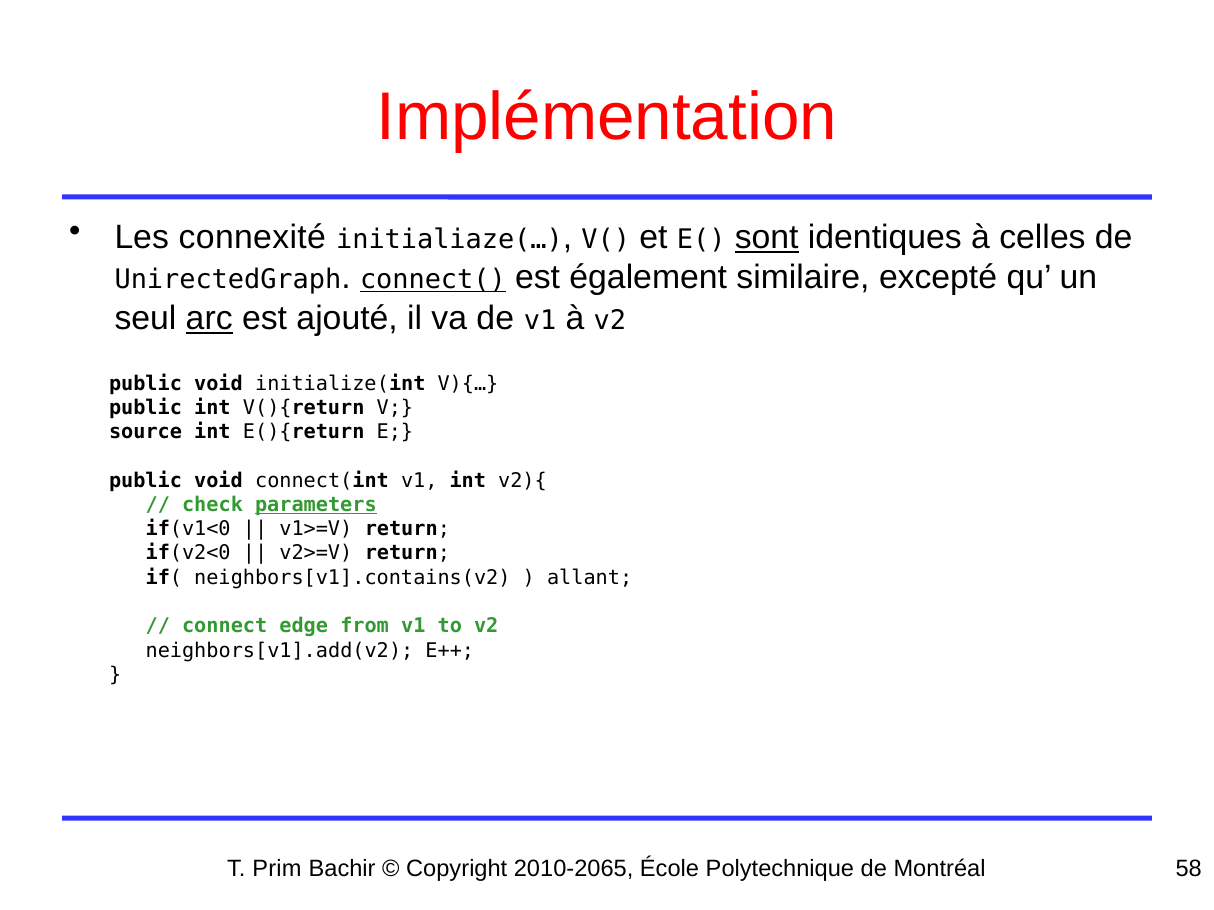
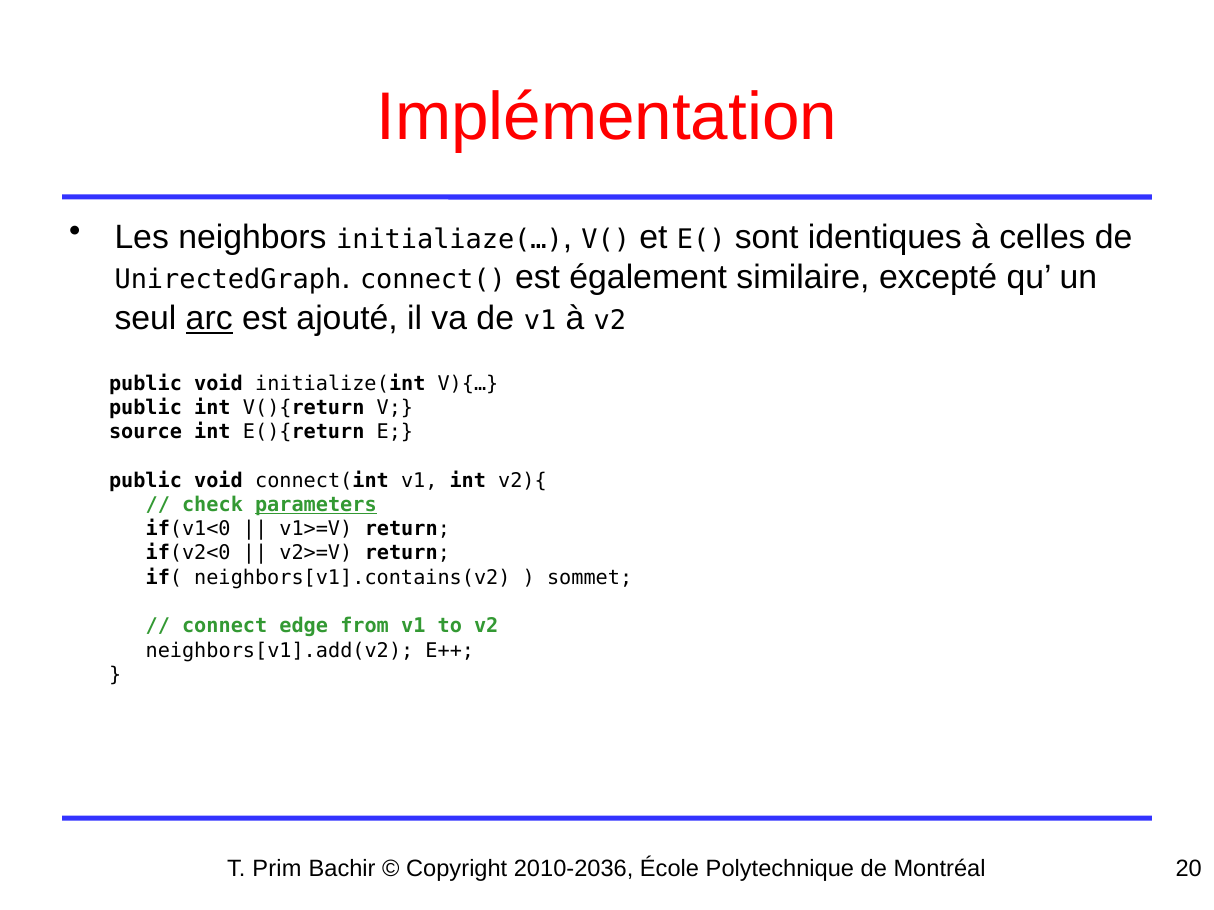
connexité: connexité -> neighbors (252, 237)
sont underline: present -> none (767, 237)
connect( underline: present -> none (433, 280)
allant: allant -> sommet (590, 578)
2010-2065: 2010-2065 -> 2010-2036 (574, 869)
58: 58 -> 20 (1189, 869)
